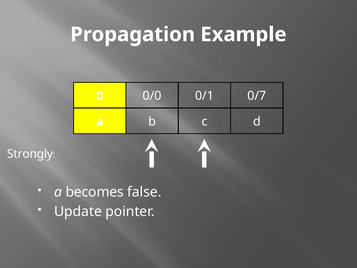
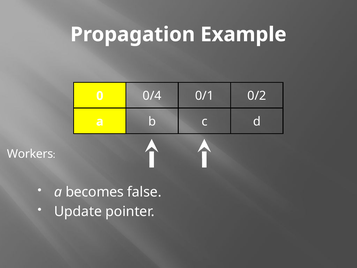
0/0: 0/0 -> 0/4 (152, 96)
0/7: 0/7 -> 0/2 (257, 96)
Strongly: Strongly -> Workers (30, 154)
